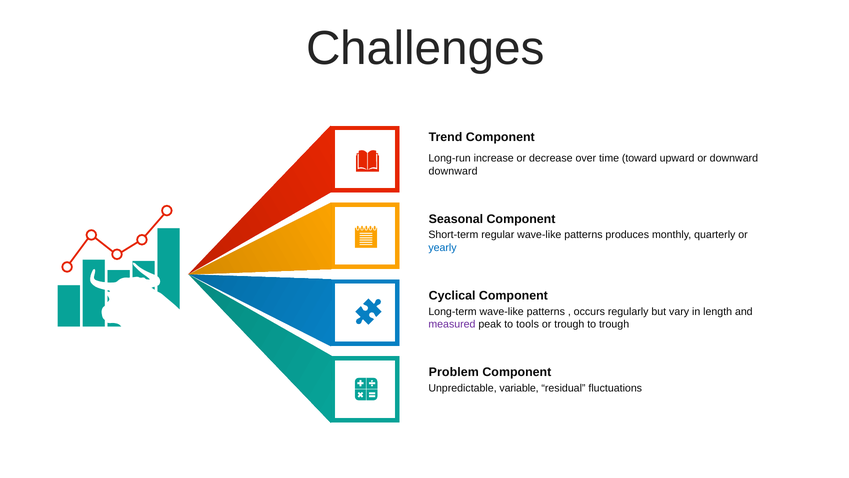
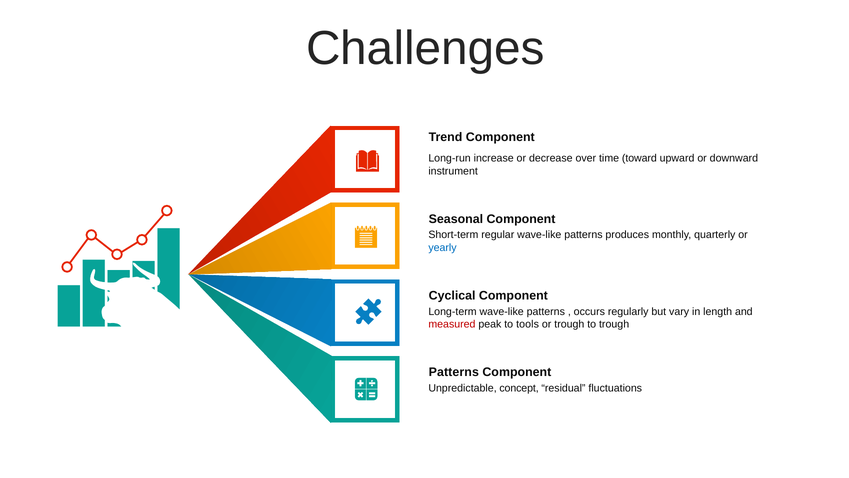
downward: downward -> instrument (453, 171)
measured colour: purple -> red (452, 324)
Problem: Problem -> Patterns (454, 372)
variable: variable -> concept (519, 388)
